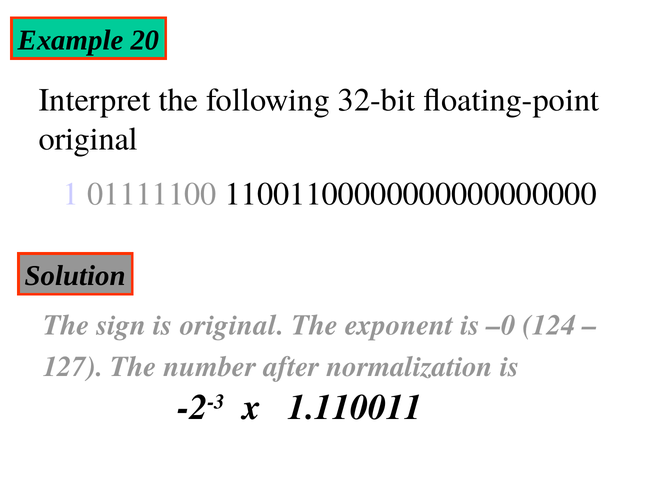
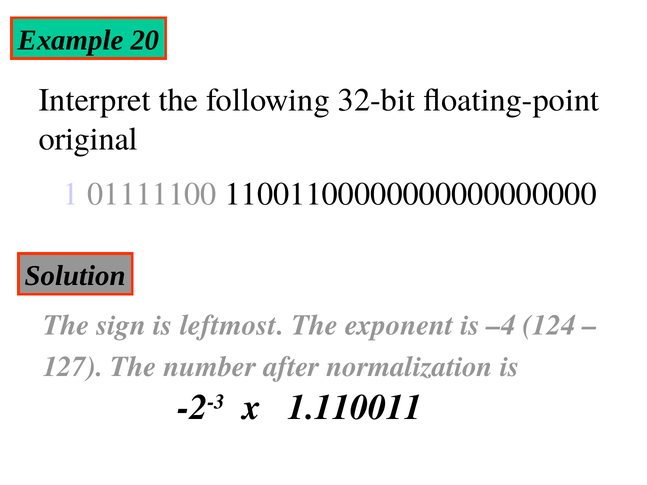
is original: original -> leftmost (232, 325)
–0: –0 -> –4 (501, 325)
